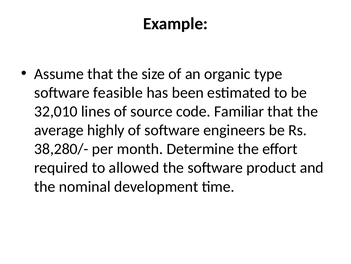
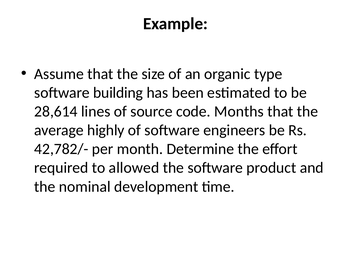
feasible: feasible -> building (118, 92)
32,010: 32,010 -> 28,614 (56, 111)
Familiar: Familiar -> Months (239, 111)
38,280/-: 38,280/- -> 42,782/- (61, 149)
